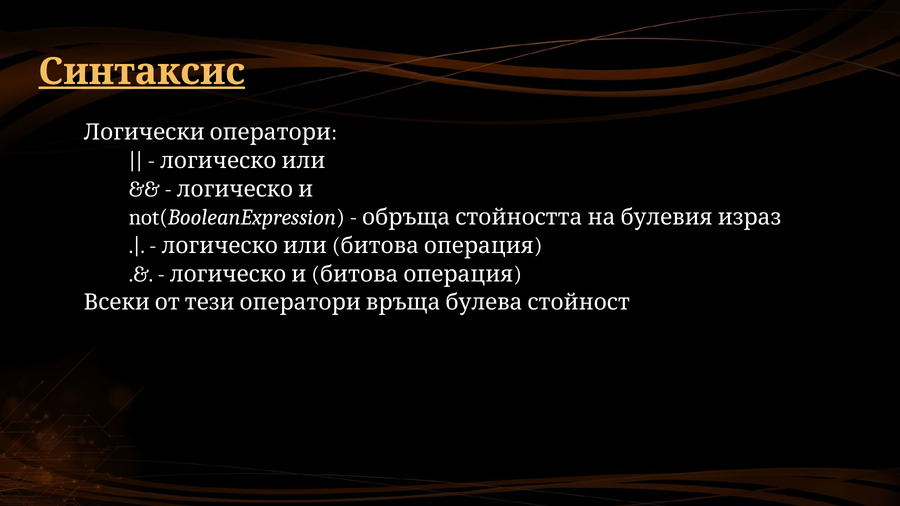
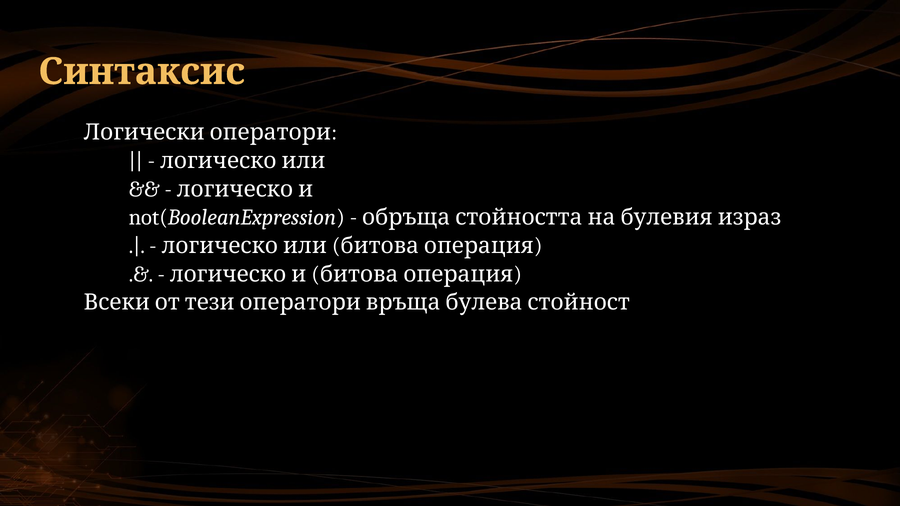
Синтаксис underline: present -> none (142, 72)
